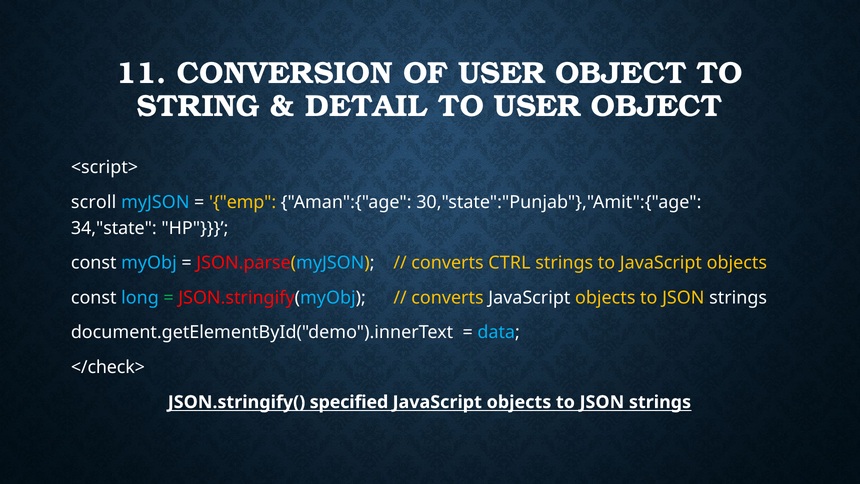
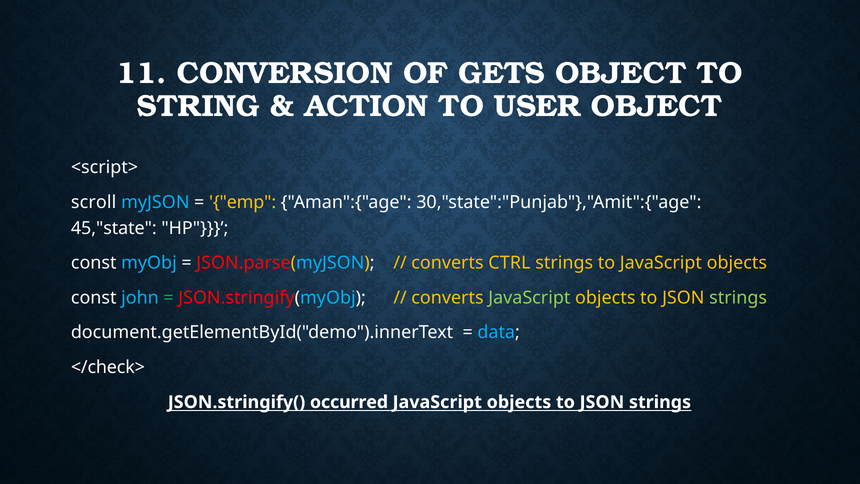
OF USER: USER -> GETS (502, 73)
DETAIL: DETAIL -> ACTION (366, 106)
34,"state: 34,"state -> 45,"state (114, 228)
long: long -> john (140, 298)
JavaScript colour: white -> light green (529, 298)
strings colour: white -> light green (738, 298)
specified: specified -> occurred (349, 402)
